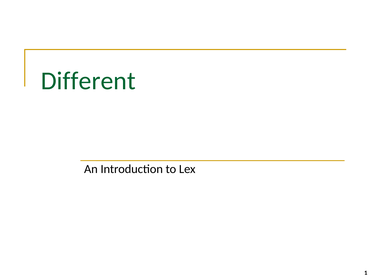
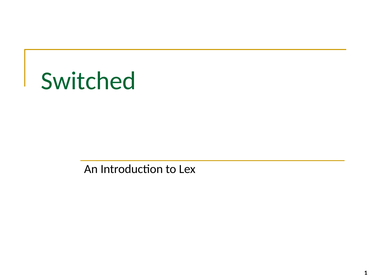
Different: Different -> Switched (88, 81)
